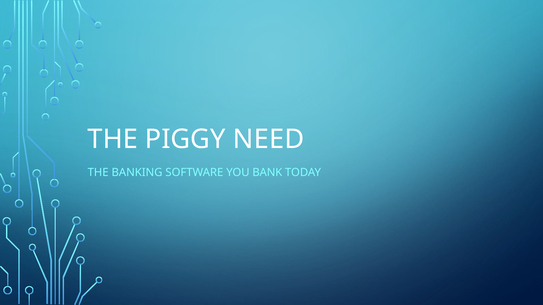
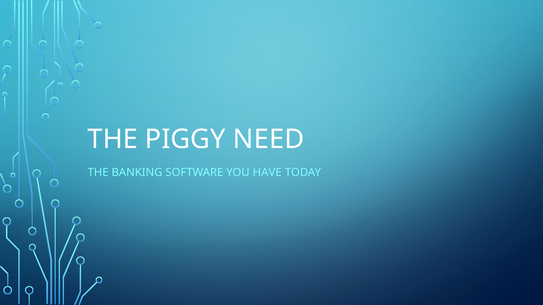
BANK: BANK -> HAVE (267, 173)
